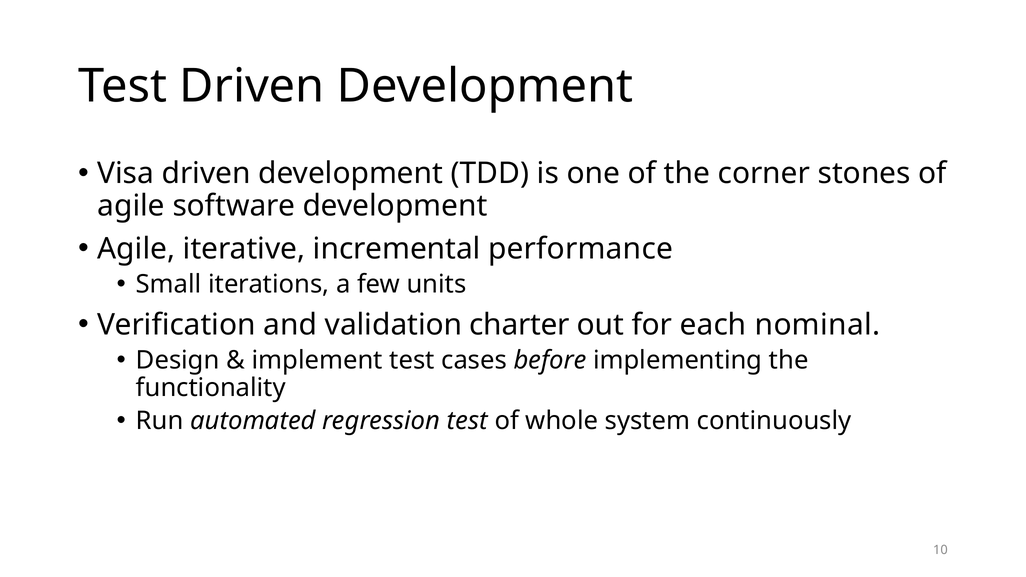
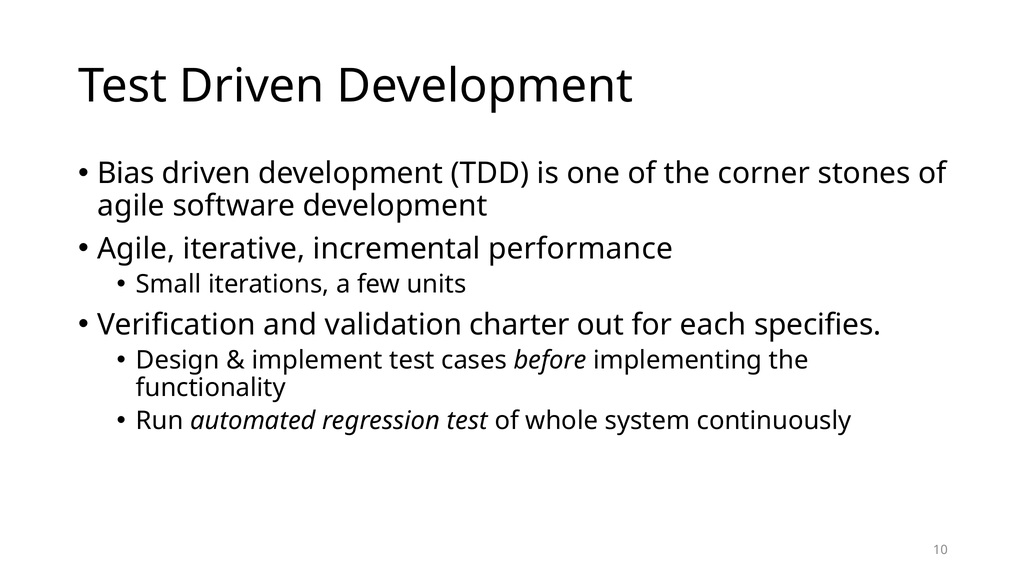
Visa: Visa -> Bias (126, 173)
nominal: nominal -> specifies (818, 325)
